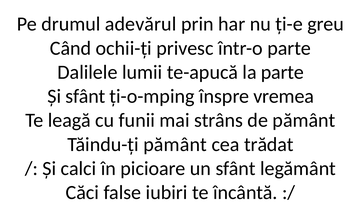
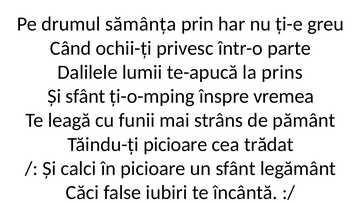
adevărul: adevărul -> sămânța (141, 24)
la parte: parte -> prins (282, 72)
Tăindu-ți pământ: pământ -> picioare (175, 144)
